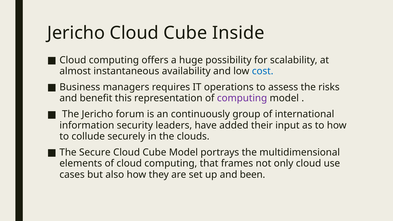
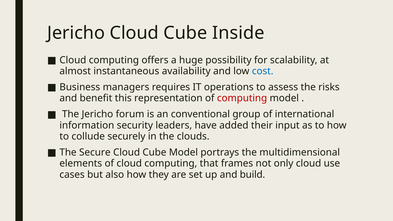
computing colour: purple -> red (242, 98)
continuously: continuously -> conventional (200, 114)
been: been -> build (252, 175)
